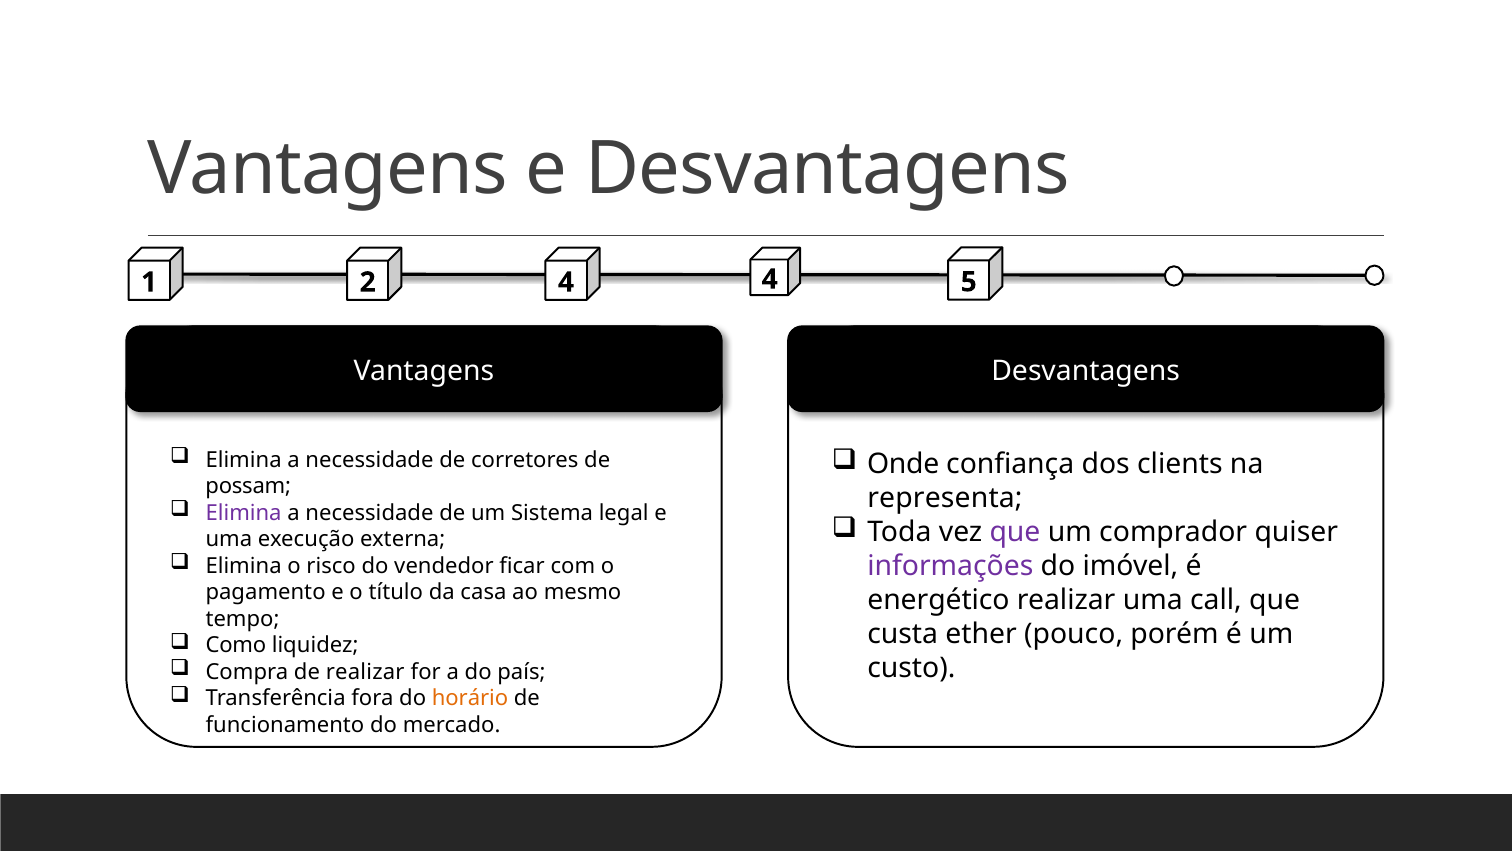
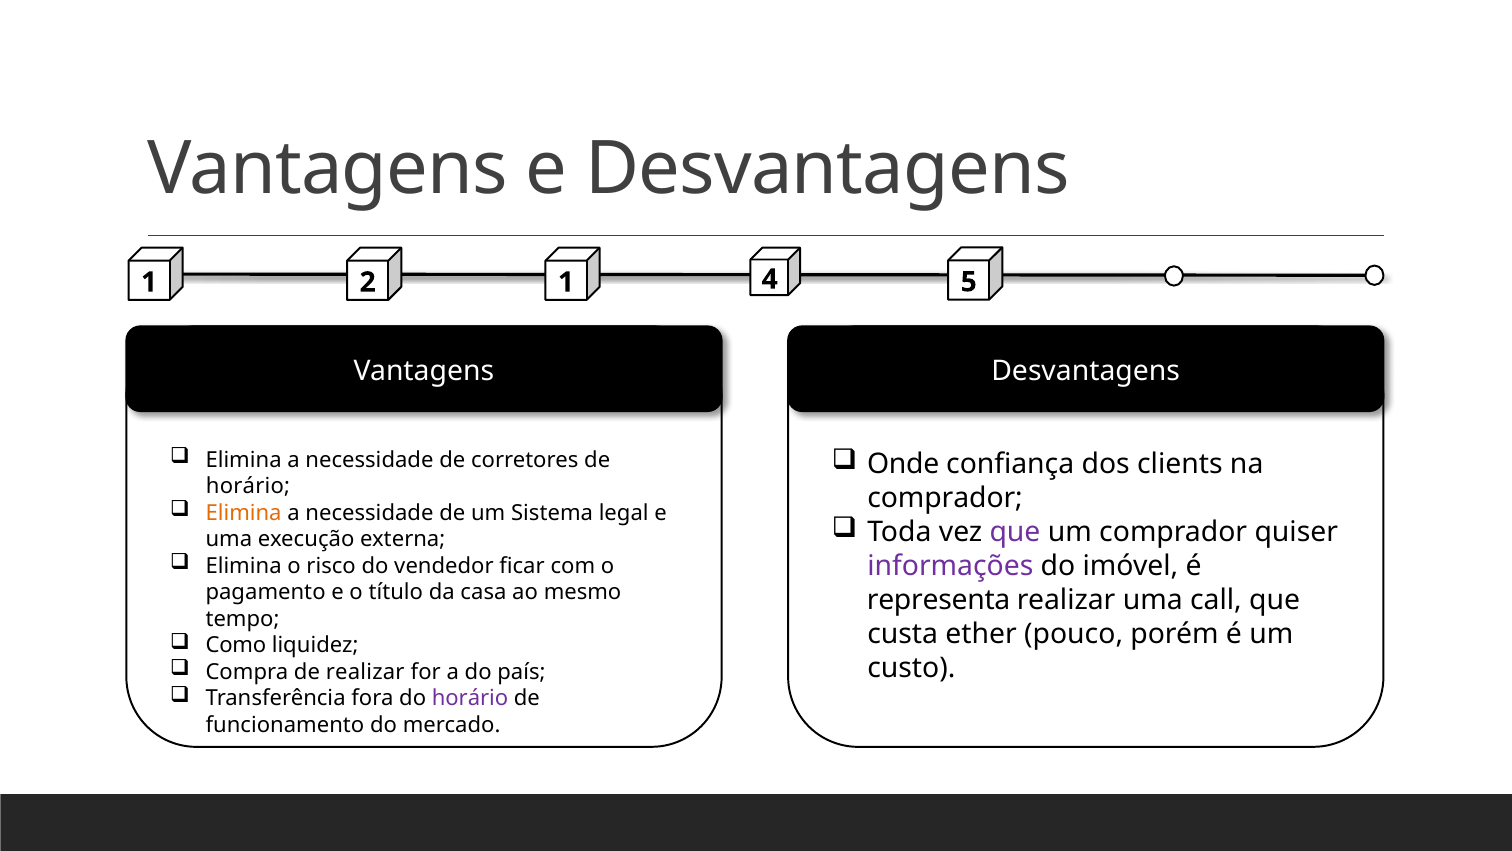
2 4: 4 -> 1 (566, 282)
possam: possam -> horário (248, 486)
representa: representa -> comprador (945, 498)
Elimina colour: purple -> orange (244, 513)
energético: energético -> representa (939, 600)
horário colour: orange -> purple (470, 698)
